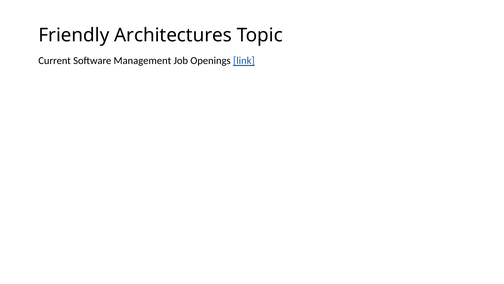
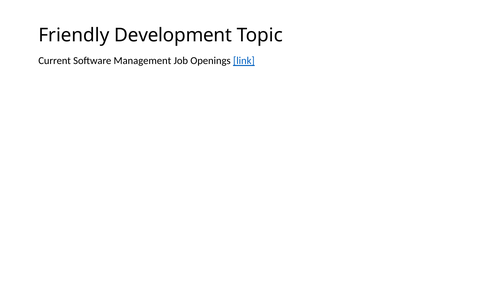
Architectures: Architectures -> Development (173, 35)
